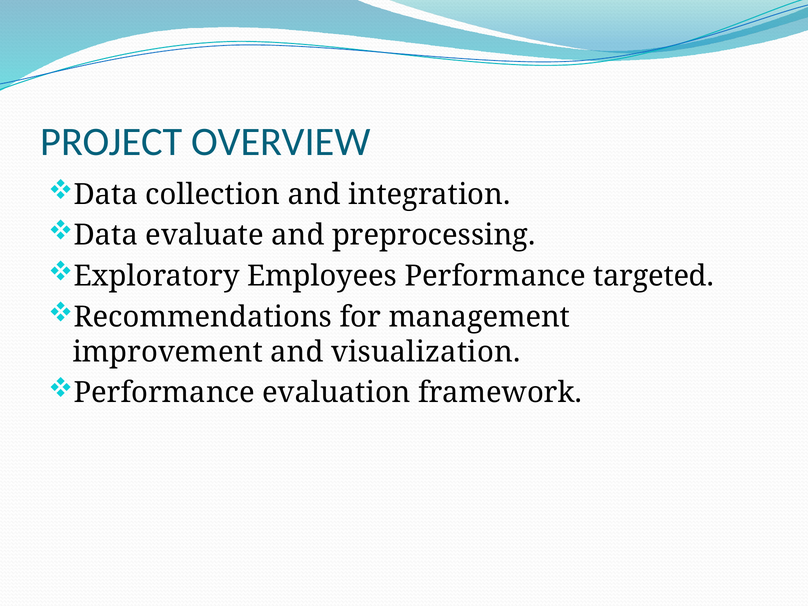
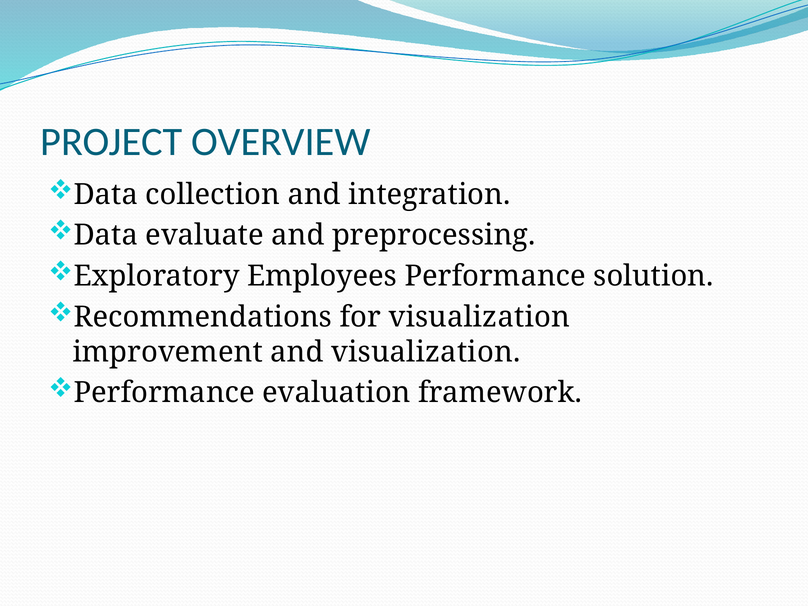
targeted: targeted -> solution (653, 276)
for management: management -> visualization (479, 317)
